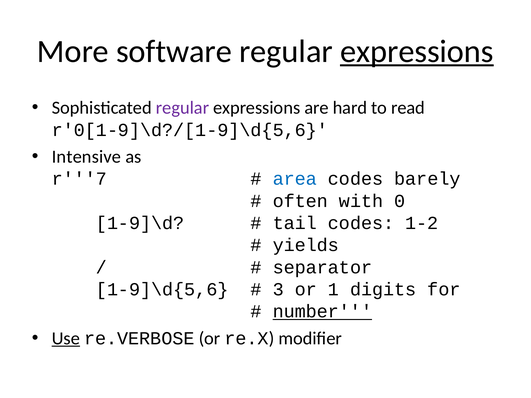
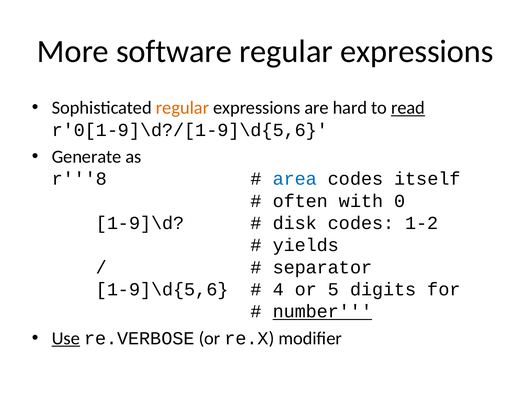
expressions underline: present -> none (417, 51)
regular colour: purple -> orange (183, 108)
read underline: none -> present (408, 108)
Intensive: Intensive -> Generate (87, 157)
r'''7: r'''7 -> r'''8 (79, 179)
barely: barely -> itself (427, 179)
tail: tail -> disk (295, 223)
3: 3 -> 4 (278, 290)
1: 1 -> 5 (333, 290)
